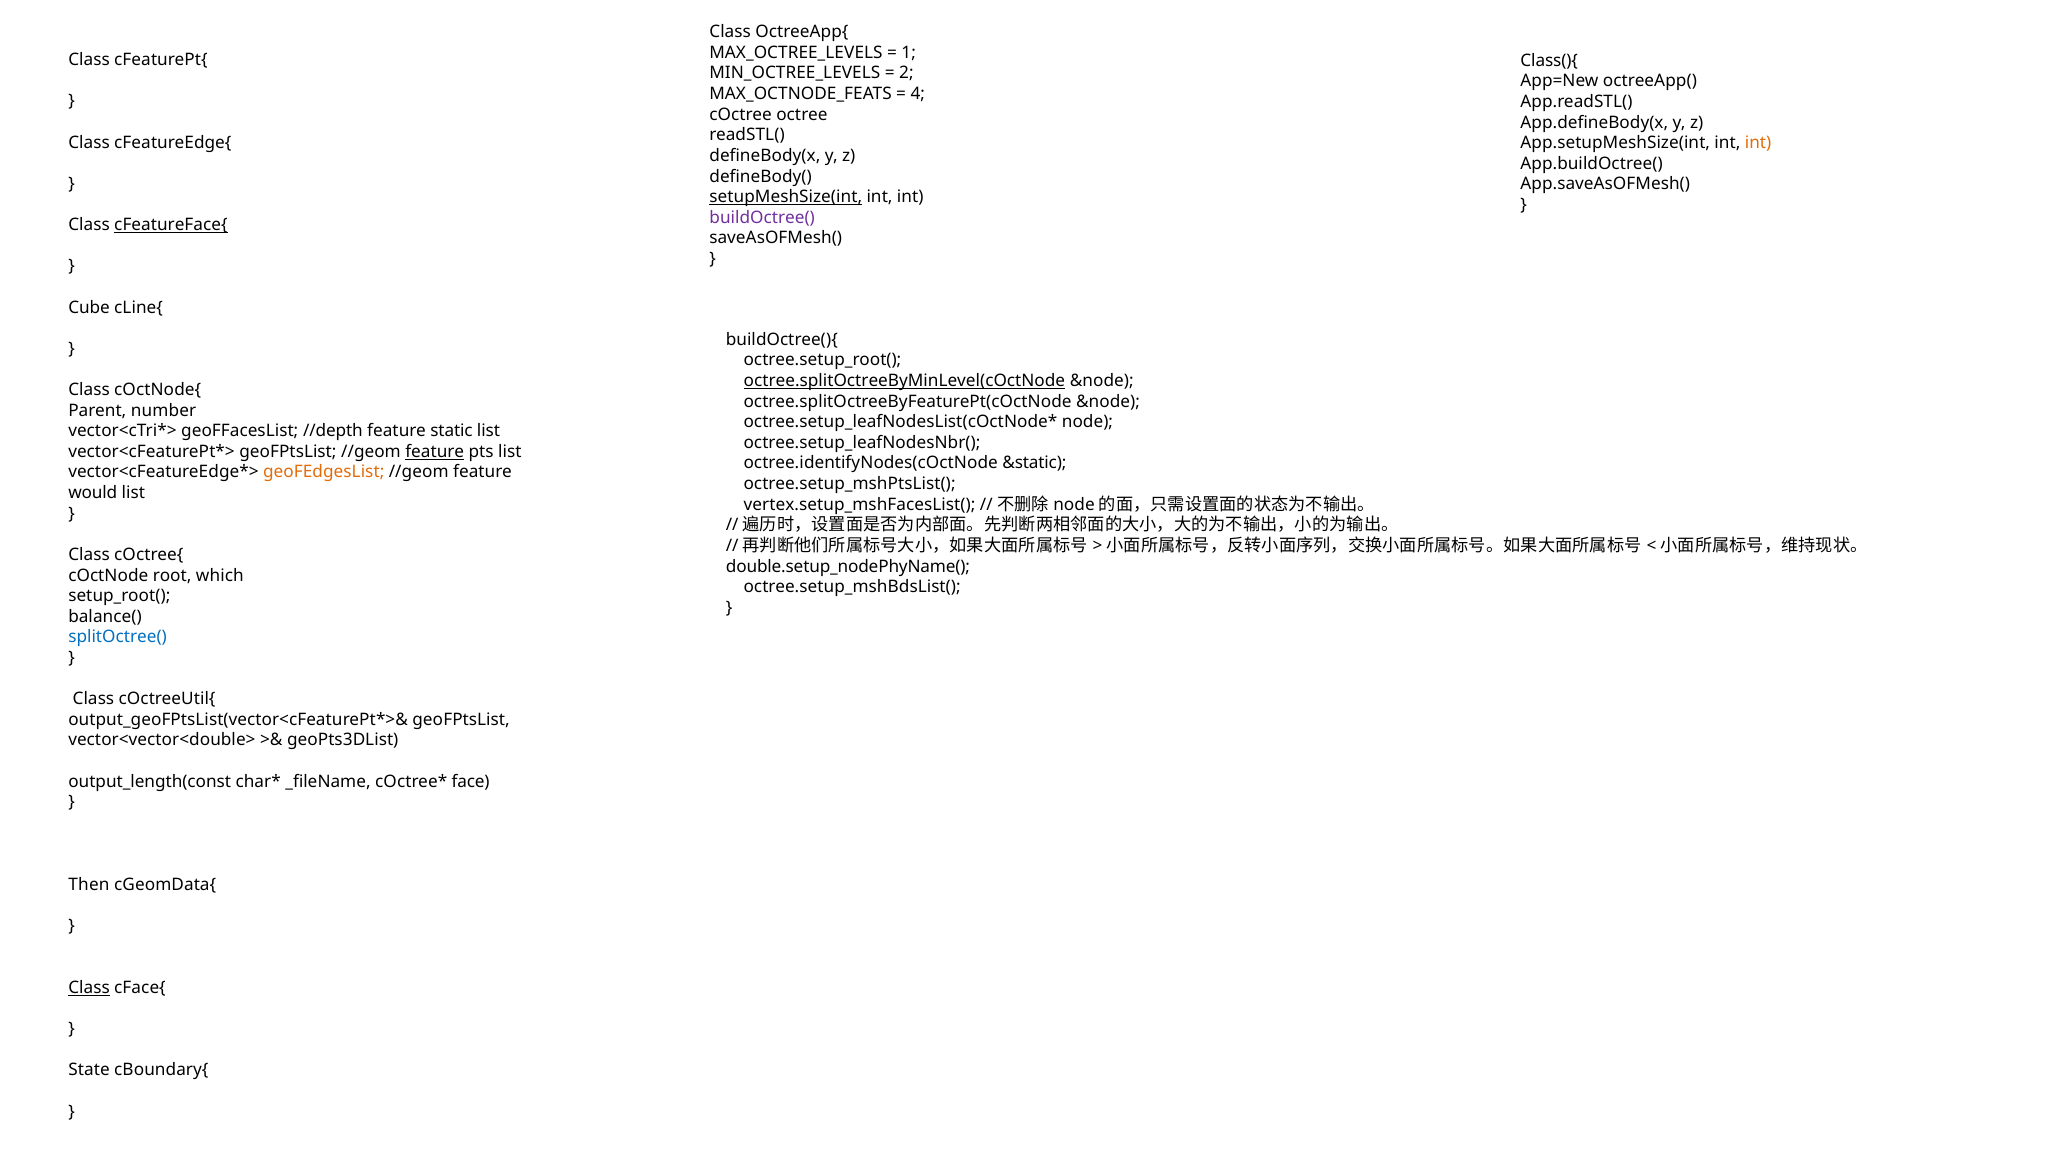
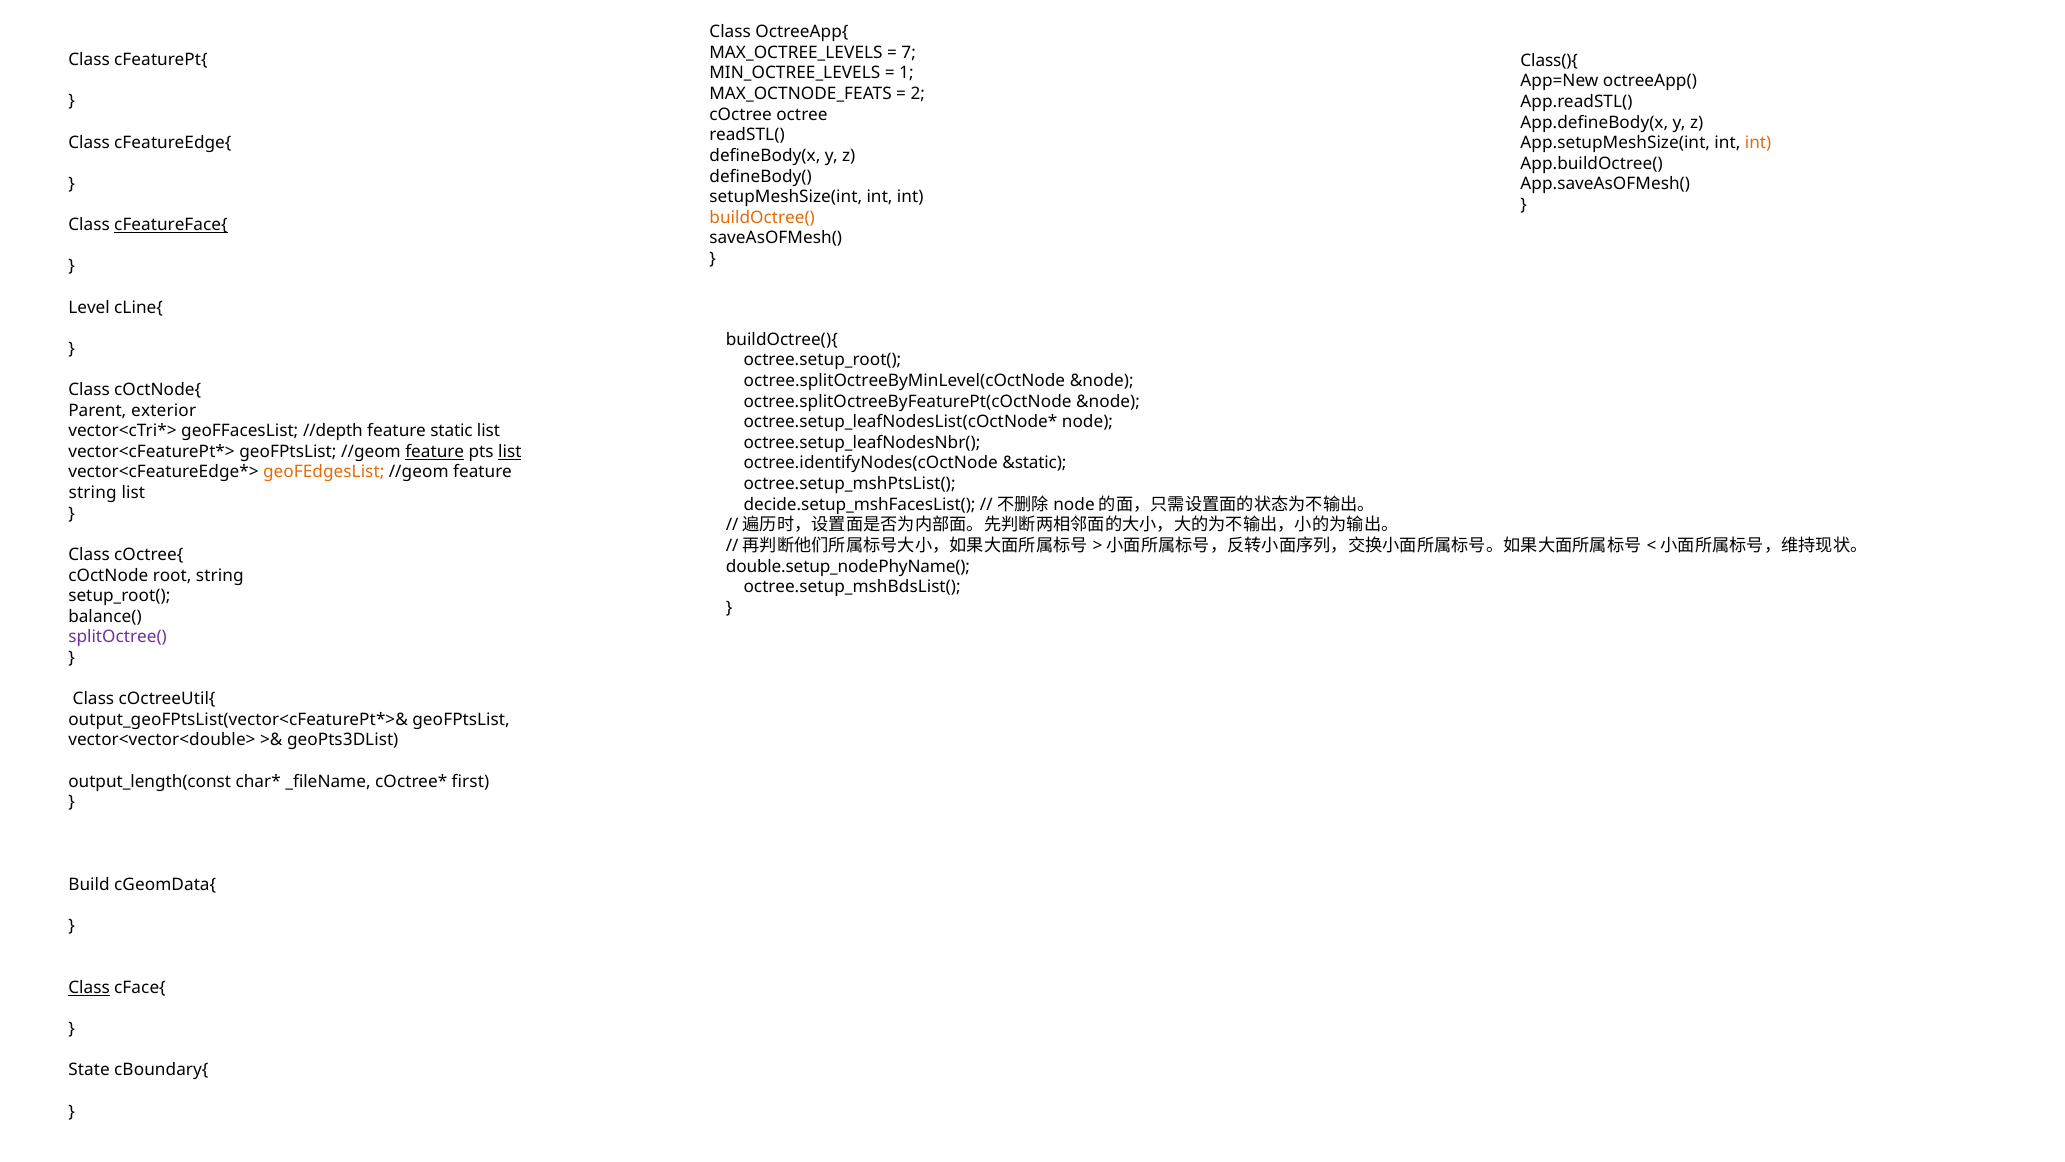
1: 1 -> 7 (909, 53)
2: 2 -> 1 (906, 73)
4: 4 -> 2 (918, 94)
setupMeshSize(int underline: present -> none (786, 197)
buildOctree( colour: purple -> orange (762, 218)
Cube: Cube -> Level (89, 307)
octree.splitOctreeByMinLevel(cOctNode underline: present -> none (904, 381)
number: number -> exterior (164, 410)
list underline: none -> present (510, 452)
would: would -> string (93, 493)
vertex.setup_mshFacesList(: vertex.setup_mshFacesList( -> decide.setup_mshFacesList( (860, 504)
root which: which -> string (220, 575)
splitOctree( colour: blue -> purple (118, 637)
face: face -> first (470, 781)
Then: Then -> Build (89, 884)
